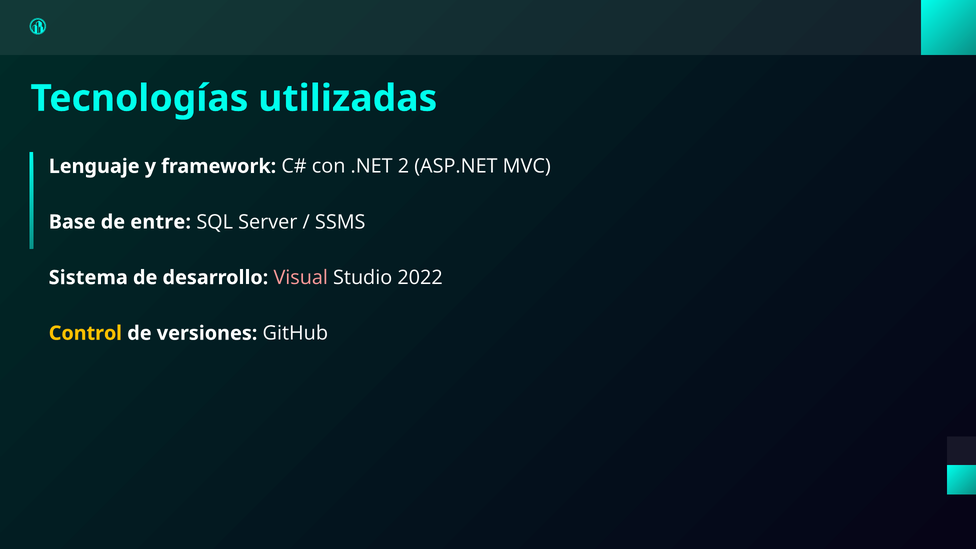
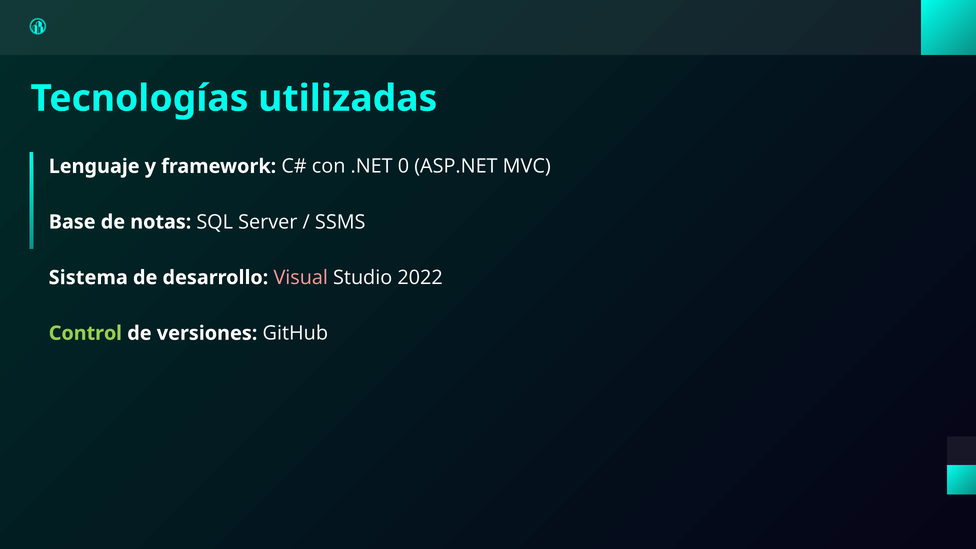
2: 2 -> 0 (403, 166)
entre: entre -> notas (161, 222)
Control colour: yellow -> light green (85, 333)
